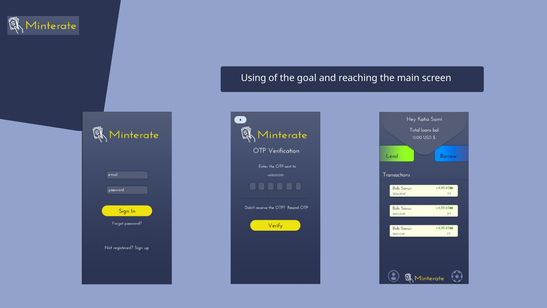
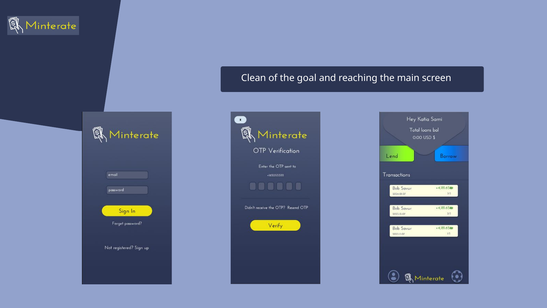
Using: Using -> Clean (254, 78)
